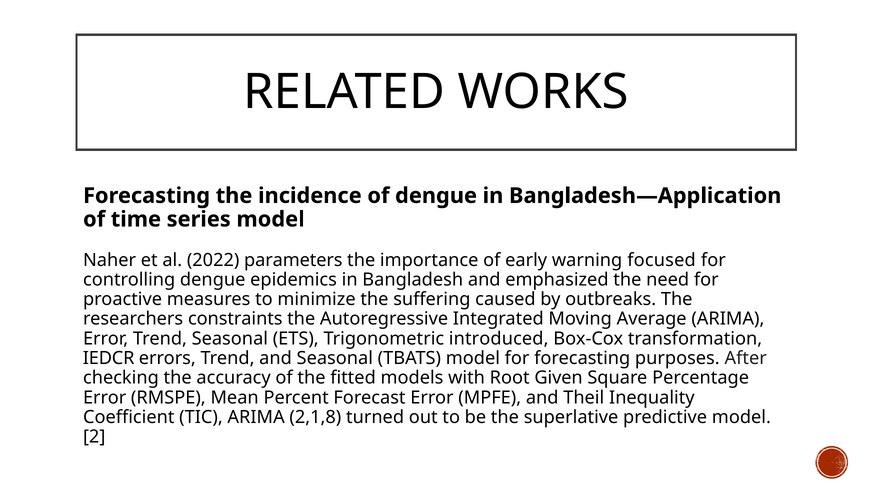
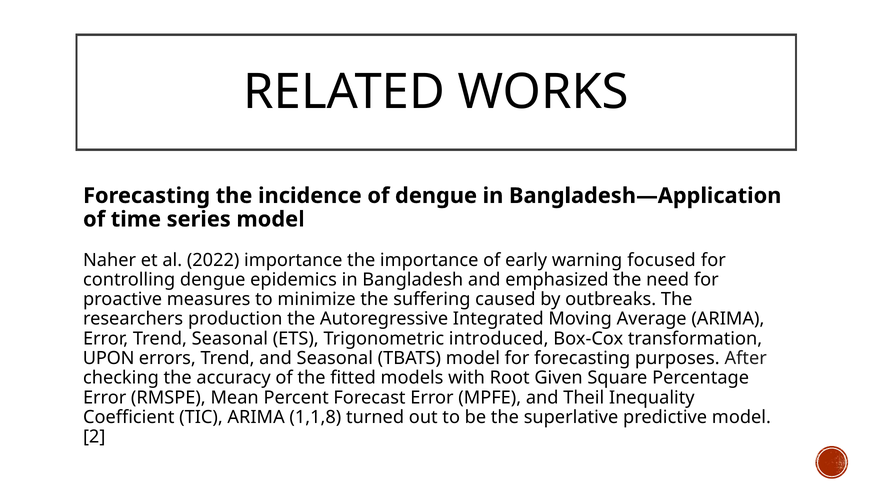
2022 parameters: parameters -> importance (293, 260)
constraints: constraints -> production (235, 319)
IEDCR: IEDCR -> UPON (109, 358)
2,1,8: 2,1,8 -> 1,1,8 (315, 417)
